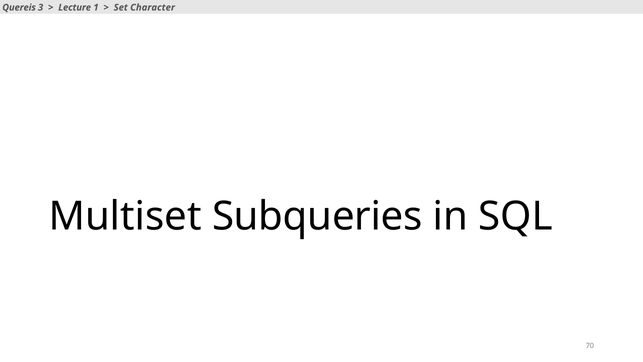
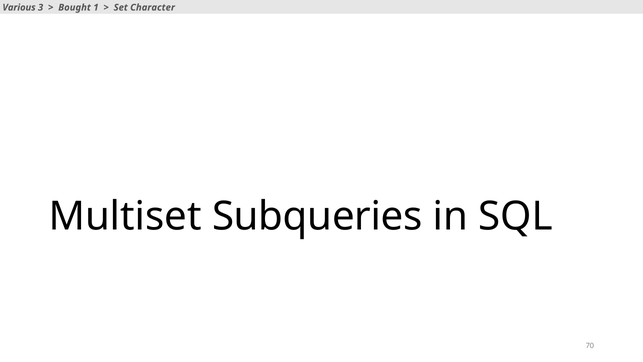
Quereis: Quereis -> Various (19, 7)
Lecture: Lecture -> Bought (75, 7)
